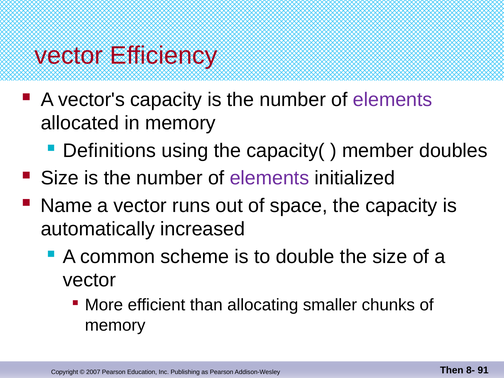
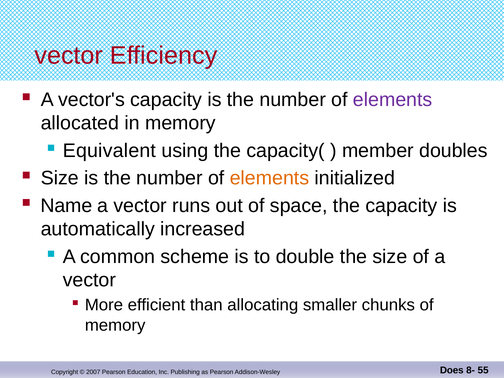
Definitions: Definitions -> Equivalent (109, 151)
elements colour: purple -> orange (269, 178)
Then: Then -> Does (452, 370)
91: 91 -> 55 (483, 370)
